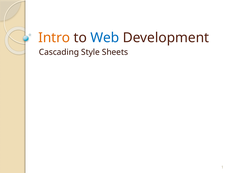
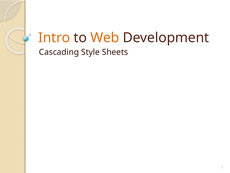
Web colour: blue -> orange (105, 38)
